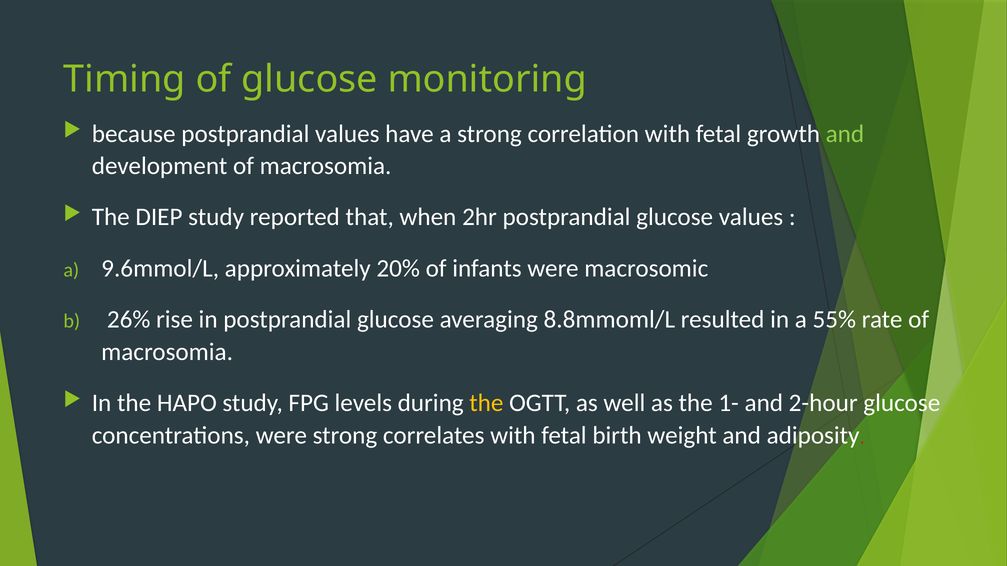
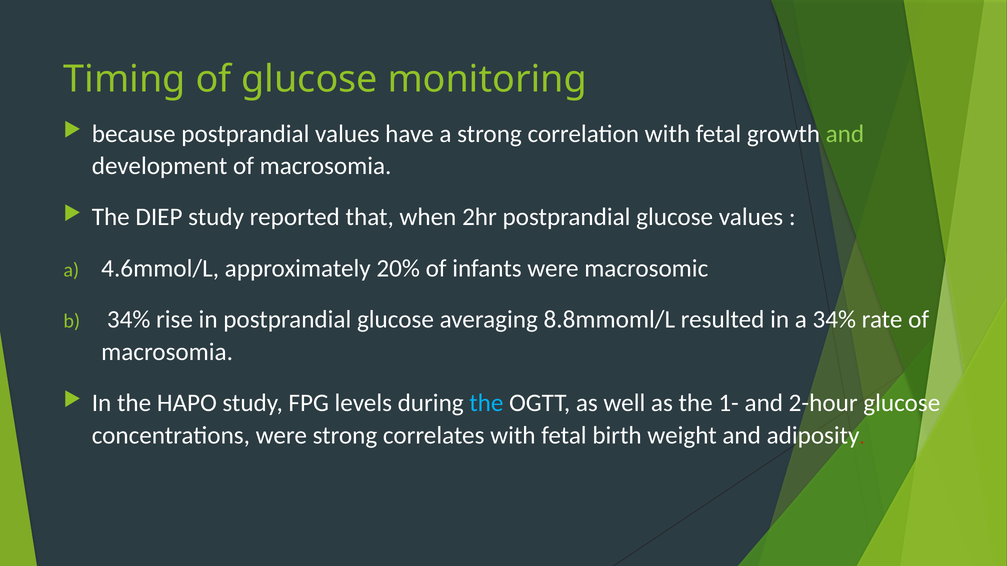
9.6mmol/L: 9.6mmol/L -> 4.6mmol/L (160, 269)
26%: 26% -> 34% (129, 320)
a 55%: 55% -> 34% (834, 320)
the colour: yellow -> light blue (486, 403)
